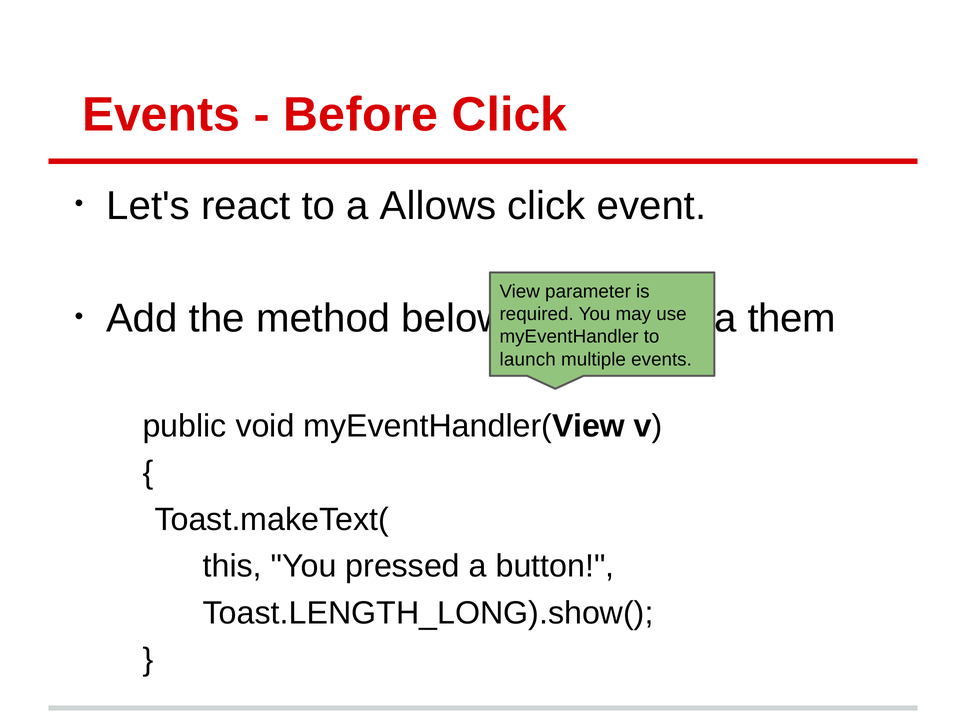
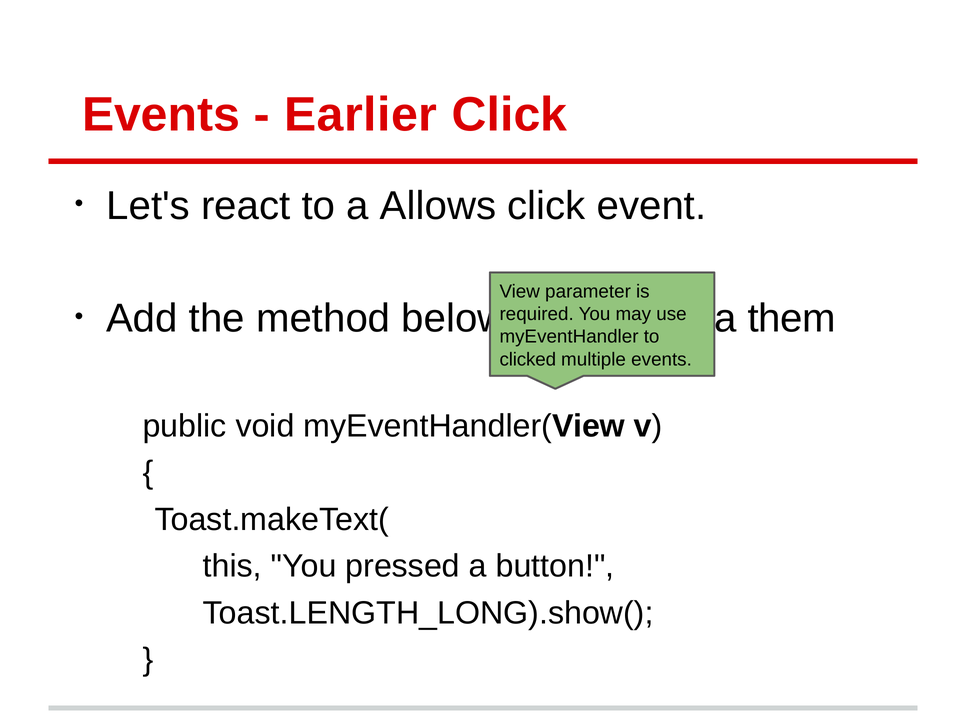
Before: Before -> Earlier (361, 114)
launch: launch -> clicked (528, 359)
